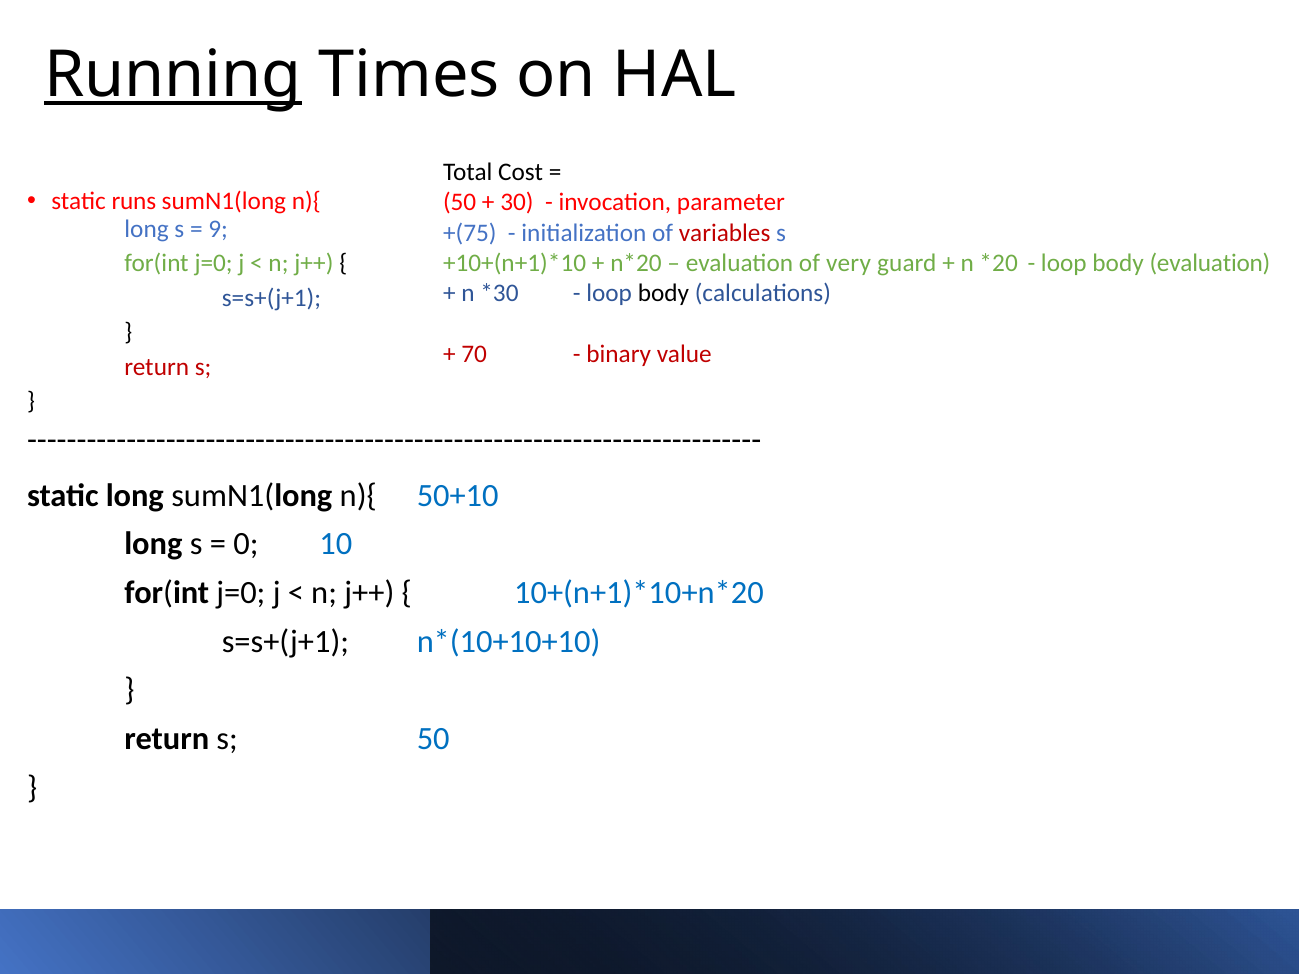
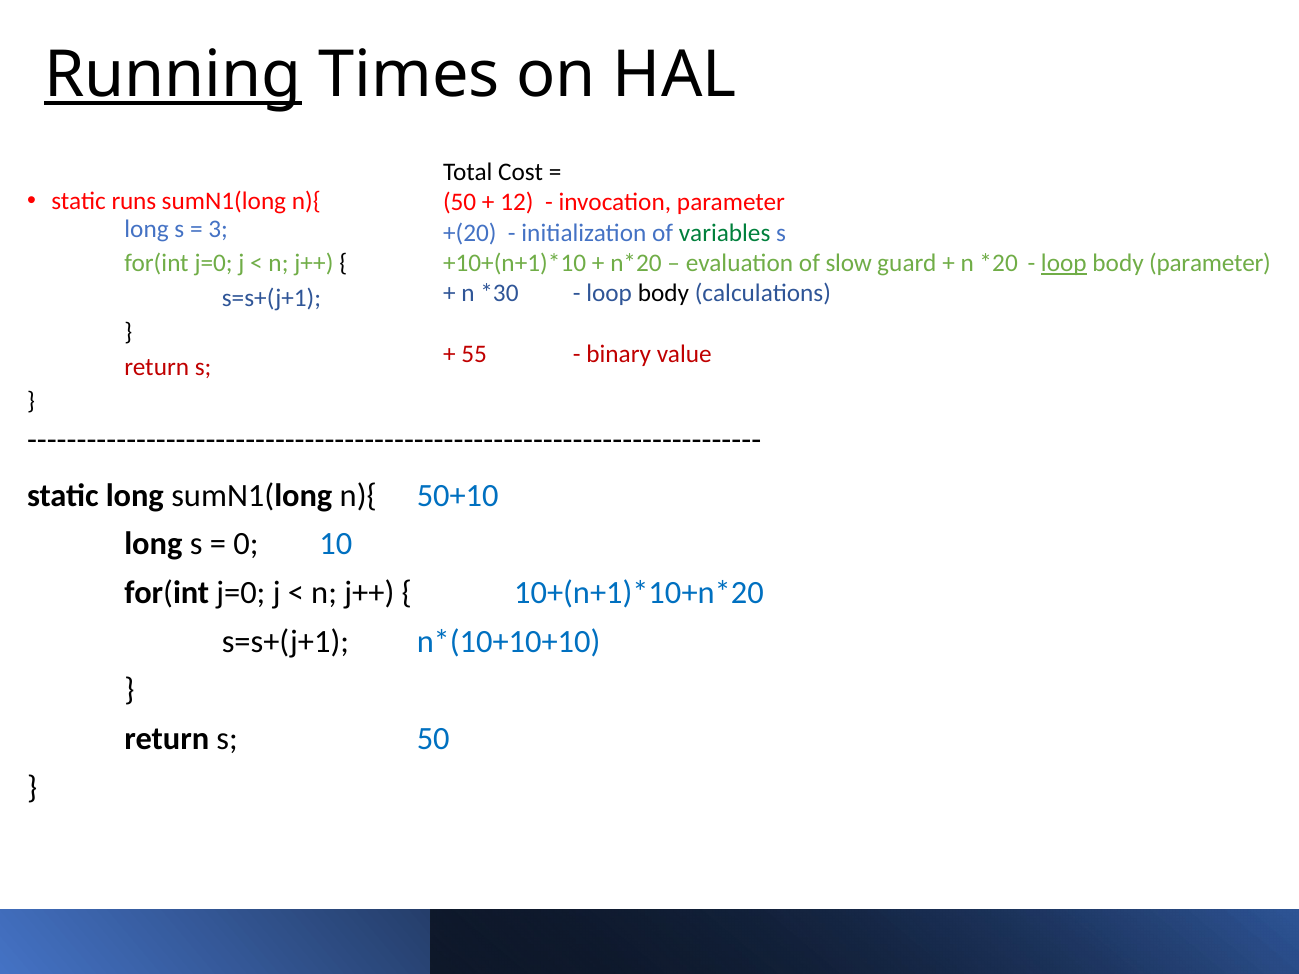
30: 30 -> 12 (517, 203)
9: 9 -> 3 (218, 229)
+(75: +(75 -> +(20 (470, 233)
variables colour: red -> green (725, 233)
very: very -> slow (849, 263)
loop underline: none -> present (1064, 263)
body evaluation: evaluation -> parameter (1210, 263)
70: 70 -> 55 (474, 354)
